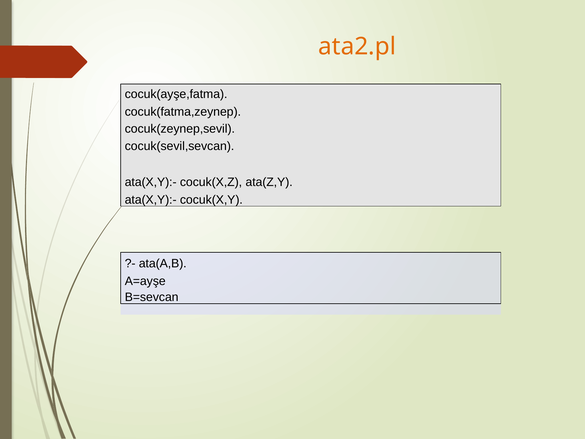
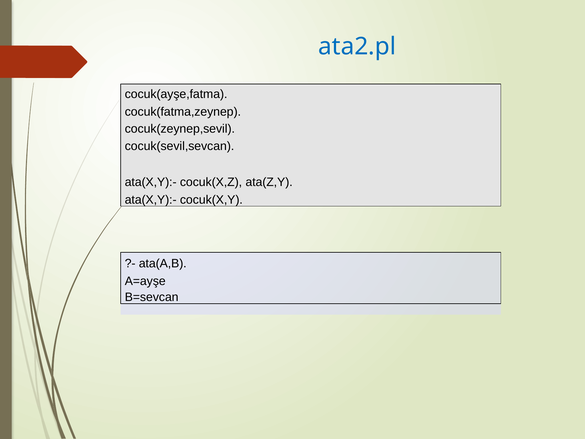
ata2.pl colour: orange -> blue (357, 46)
